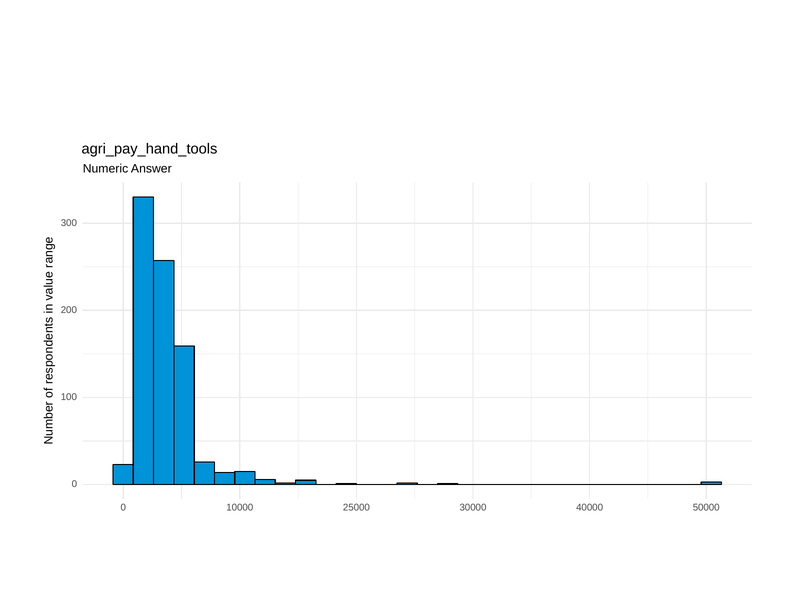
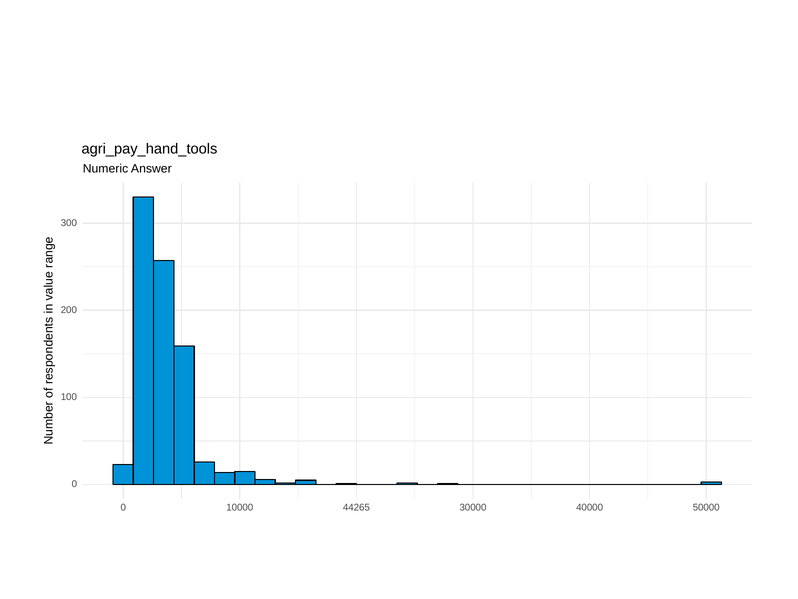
25000: 25000 -> 44265 (356, 507)
